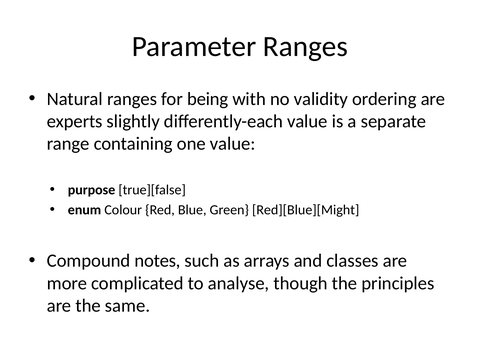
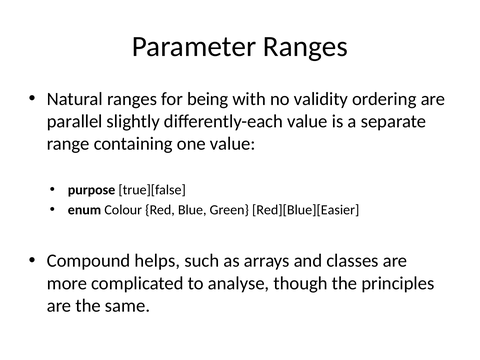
experts: experts -> parallel (75, 121)
Red][Blue][Might: Red][Blue][Might -> Red][Blue][Easier (306, 210)
notes: notes -> helps (157, 261)
